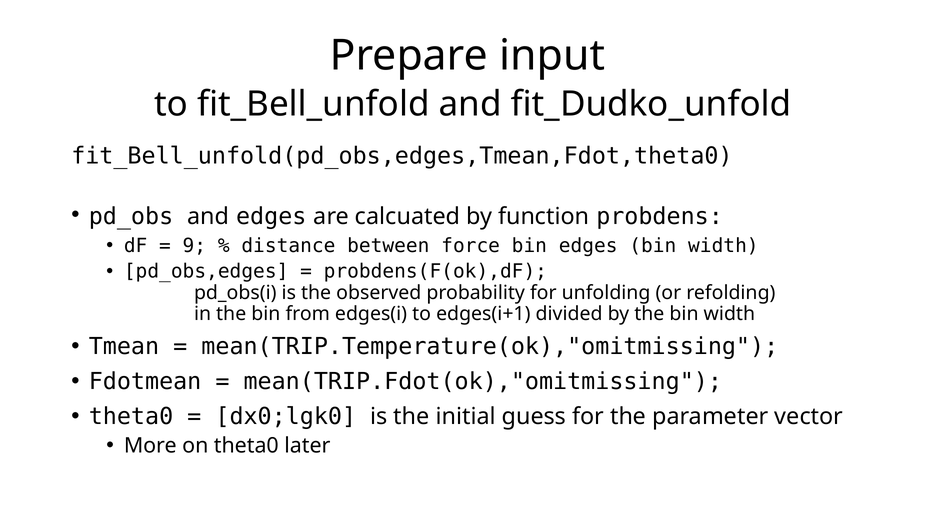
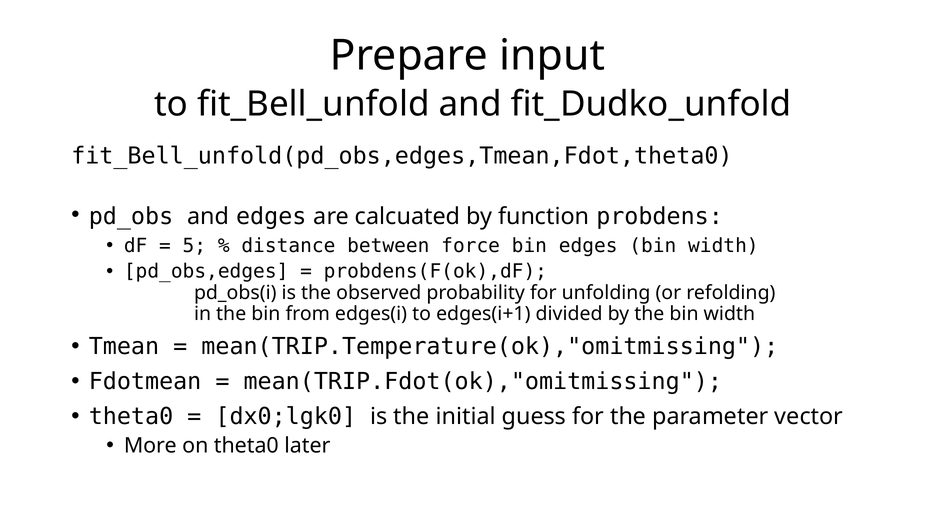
9: 9 -> 5 (194, 246)
